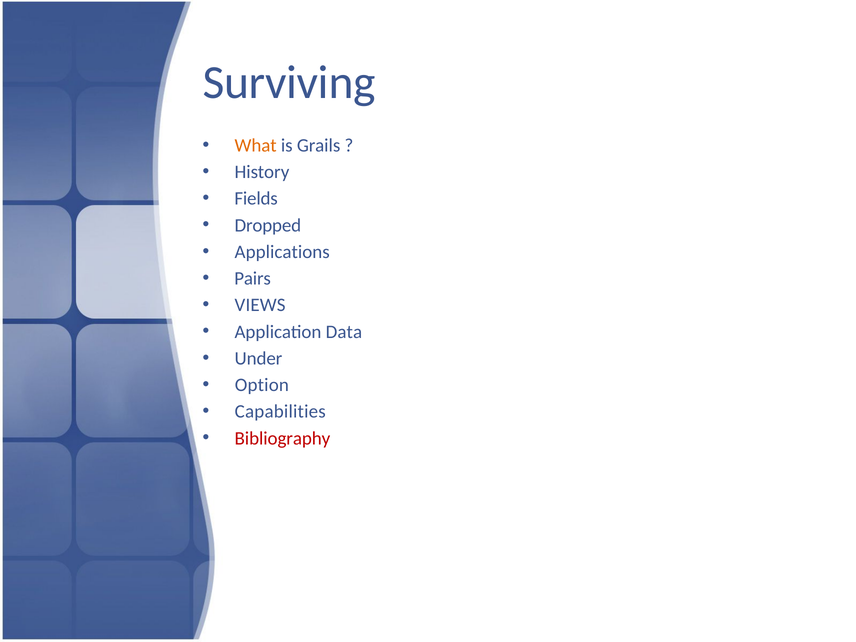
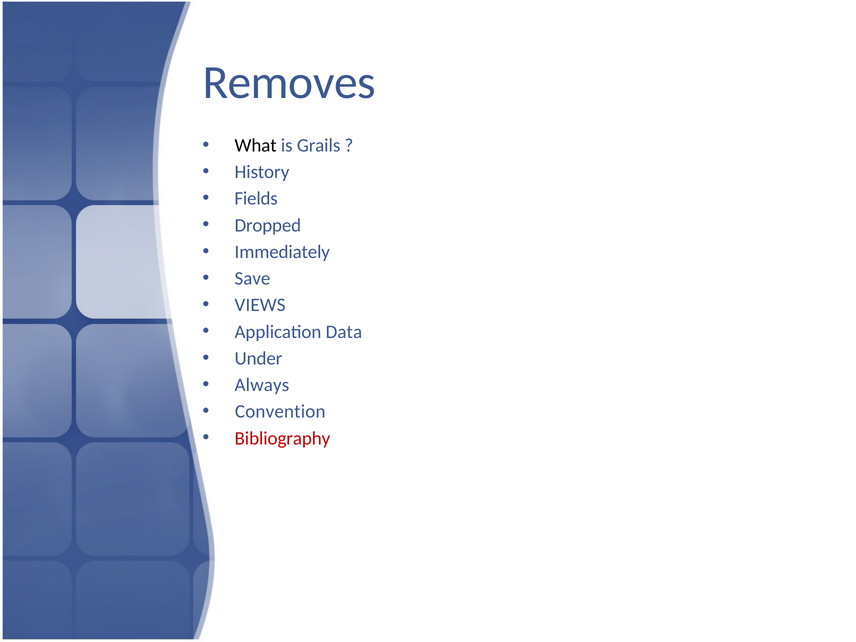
Surviving: Surviving -> Removes (289, 83)
What colour: orange -> black (256, 145)
Applications: Applications -> Immediately (282, 252)
Pairs: Pairs -> Save (253, 279)
Option: Option -> Always (262, 385)
Capabilities: Capabilities -> Convention (280, 412)
